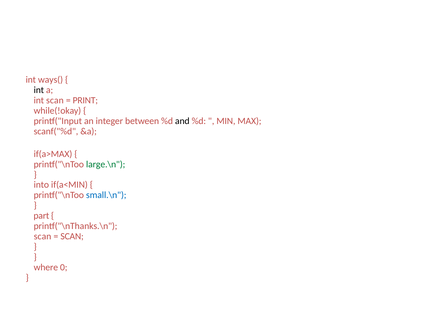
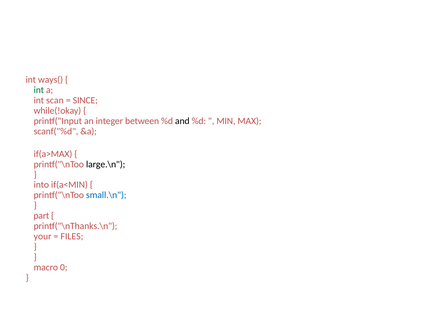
int colour: black -> green (39, 90)
PRINT: PRINT -> SINCE (85, 100)
large.\n colour: green -> black (106, 164)
scan: scan -> your (43, 237)
SCAN: SCAN -> FILES (72, 237)
where: where -> macro (46, 267)
